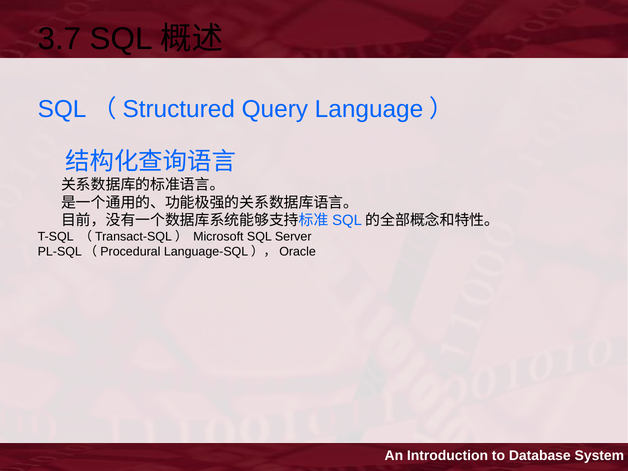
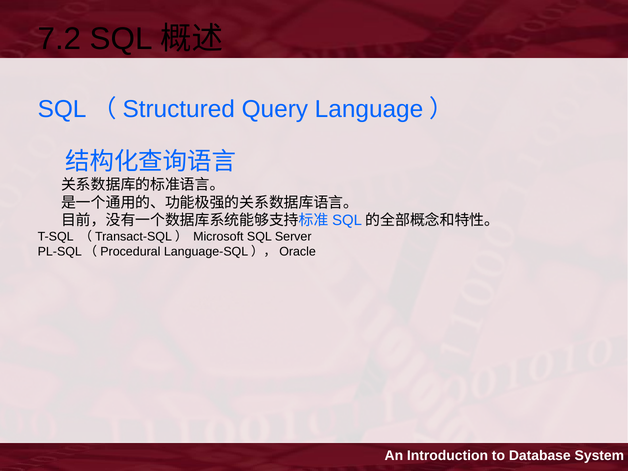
3.7: 3.7 -> 7.2 (59, 39)
